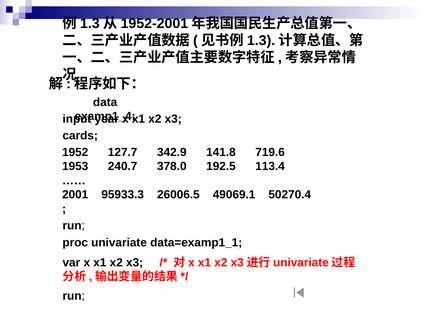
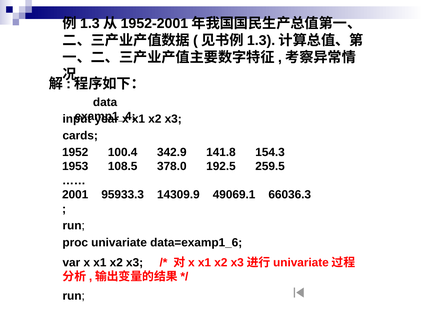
127.7: 127.7 -> 100.4 (123, 152)
719.6: 719.6 -> 154.3 (270, 152)
240.7: 240.7 -> 108.5 (123, 166)
113.4: 113.4 -> 259.5 (270, 166)
26006.5: 26006.5 -> 14309.9 (178, 195)
50270.4: 50270.4 -> 66036.3 (290, 195)
data=examp1_1: data=examp1_1 -> data=examp1_6 (196, 242)
